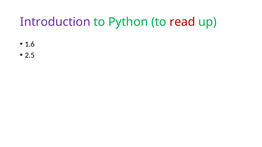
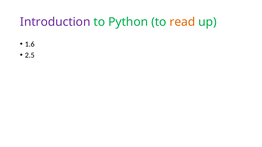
read colour: red -> orange (182, 22)
